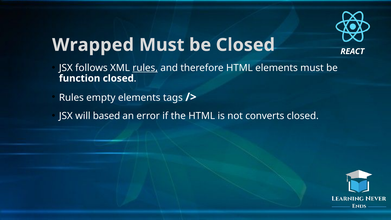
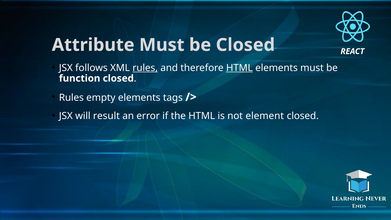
Wrapped: Wrapped -> Attribute (93, 45)
HTML underline: none -> present (239, 68)
based: based -> result (106, 116)
converts: converts -> element (265, 116)
